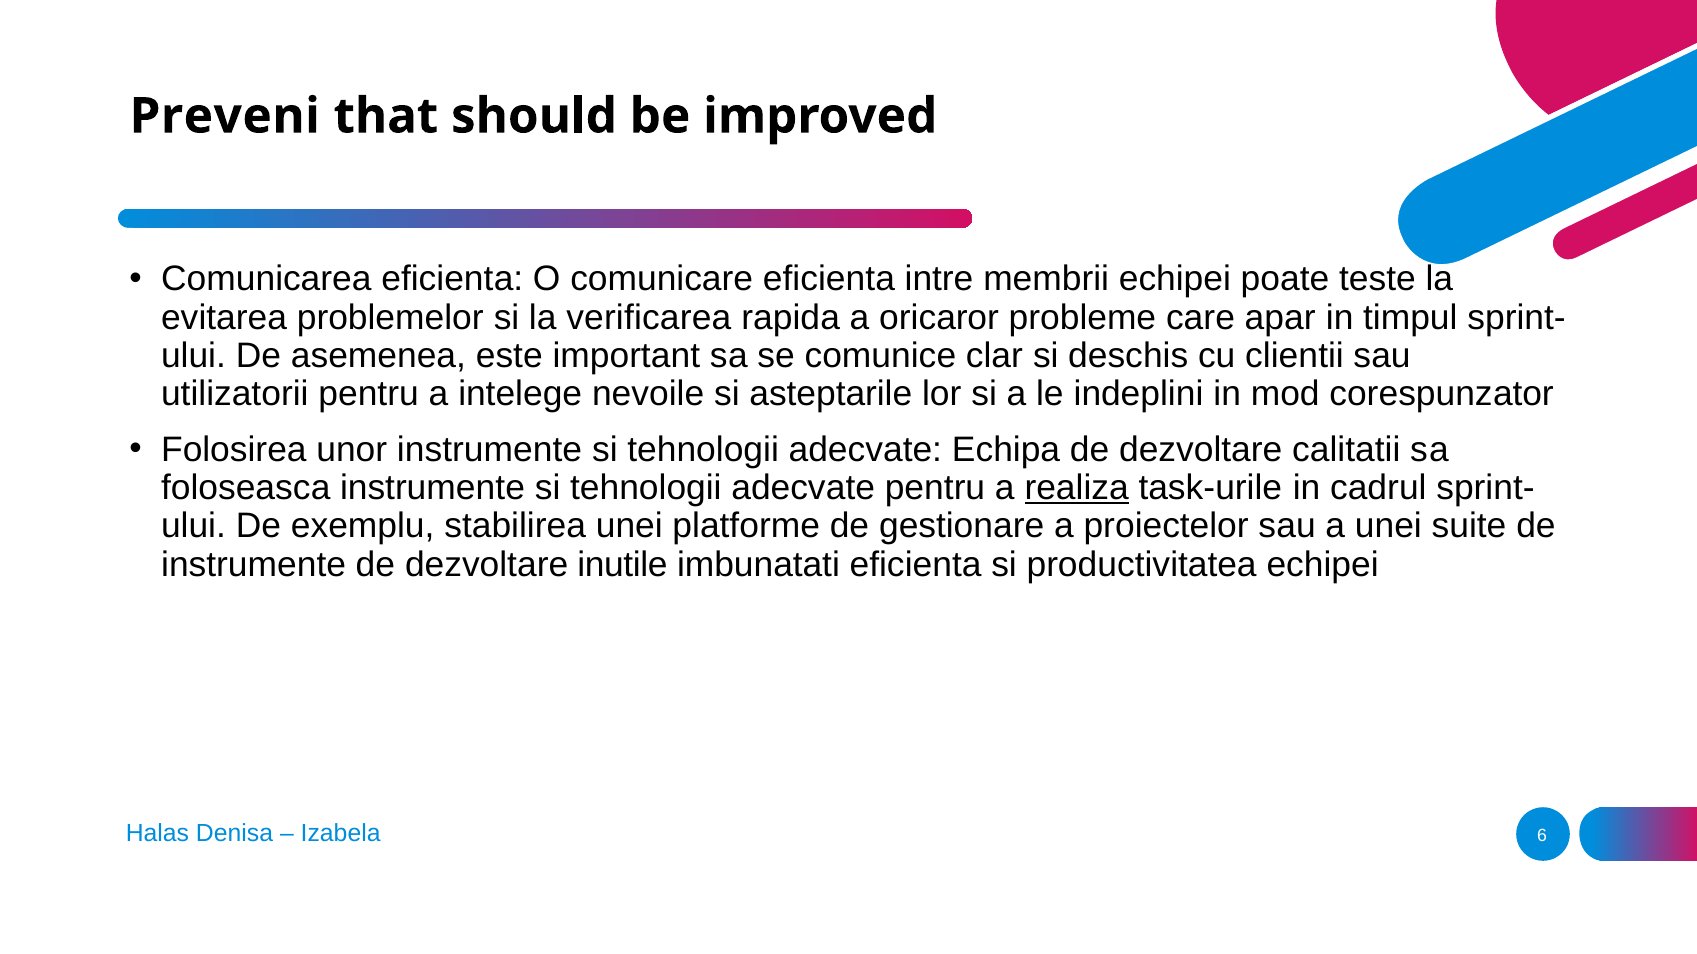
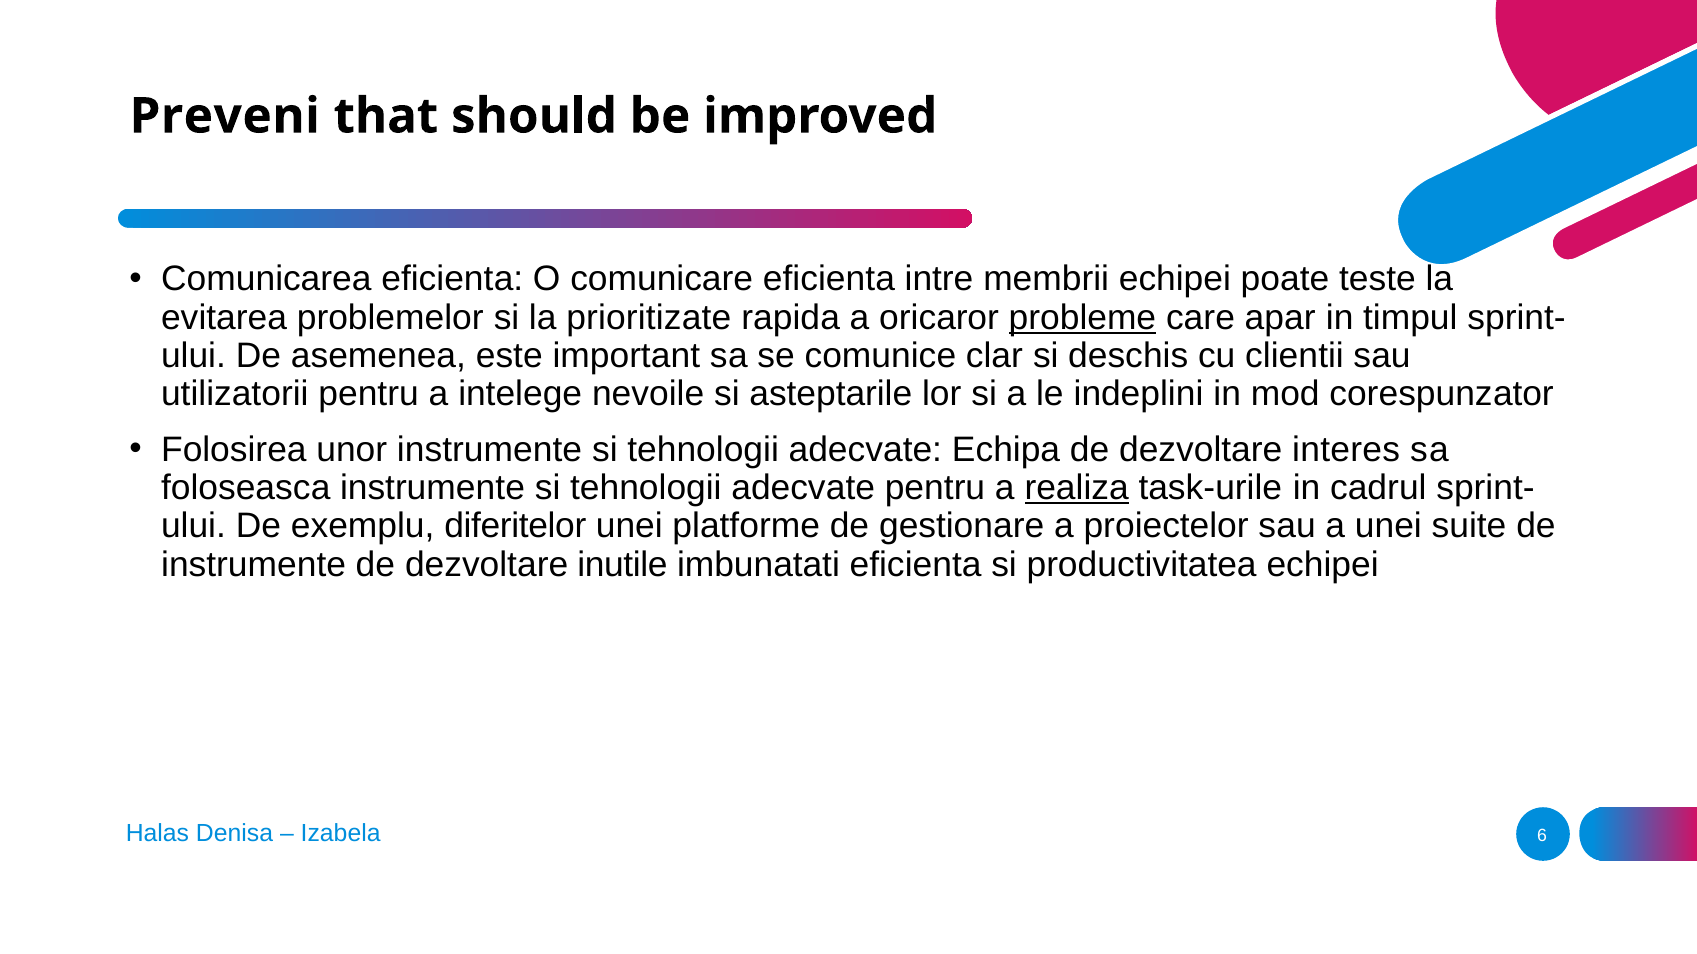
verificarea: verificarea -> prioritizate (649, 318)
probleme underline: none -> present (1082, 318)
calitatii: calitatii -> interes (1346, 450)
stabilirea: stabilirea -> diferitelor (515, 526)
